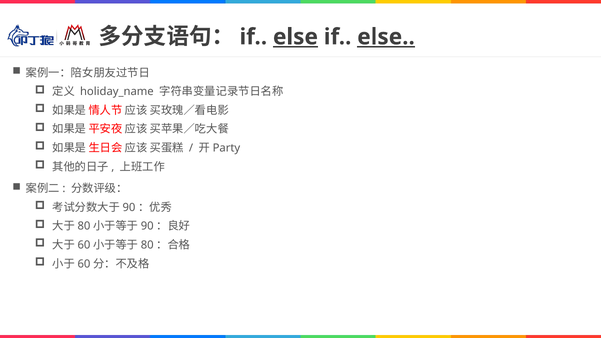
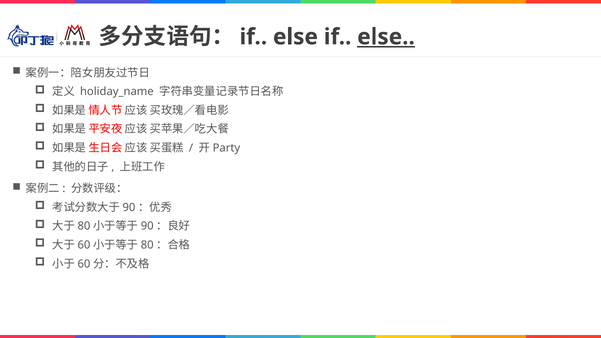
else underline: present -> none (295, 37)
